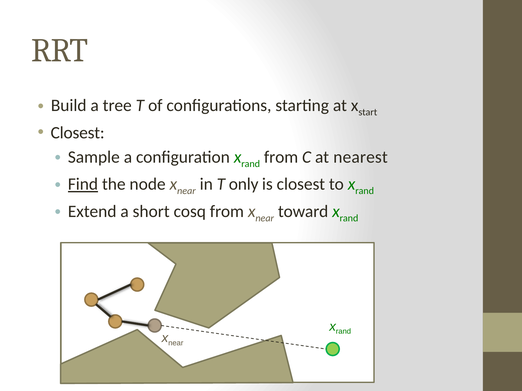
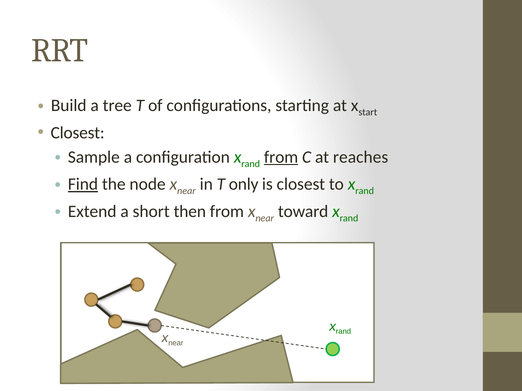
from underline: none -> present (281, 157)
nearest: nearest -> reaches (361, 157)
cosq: cosq -> then (190, 212)
